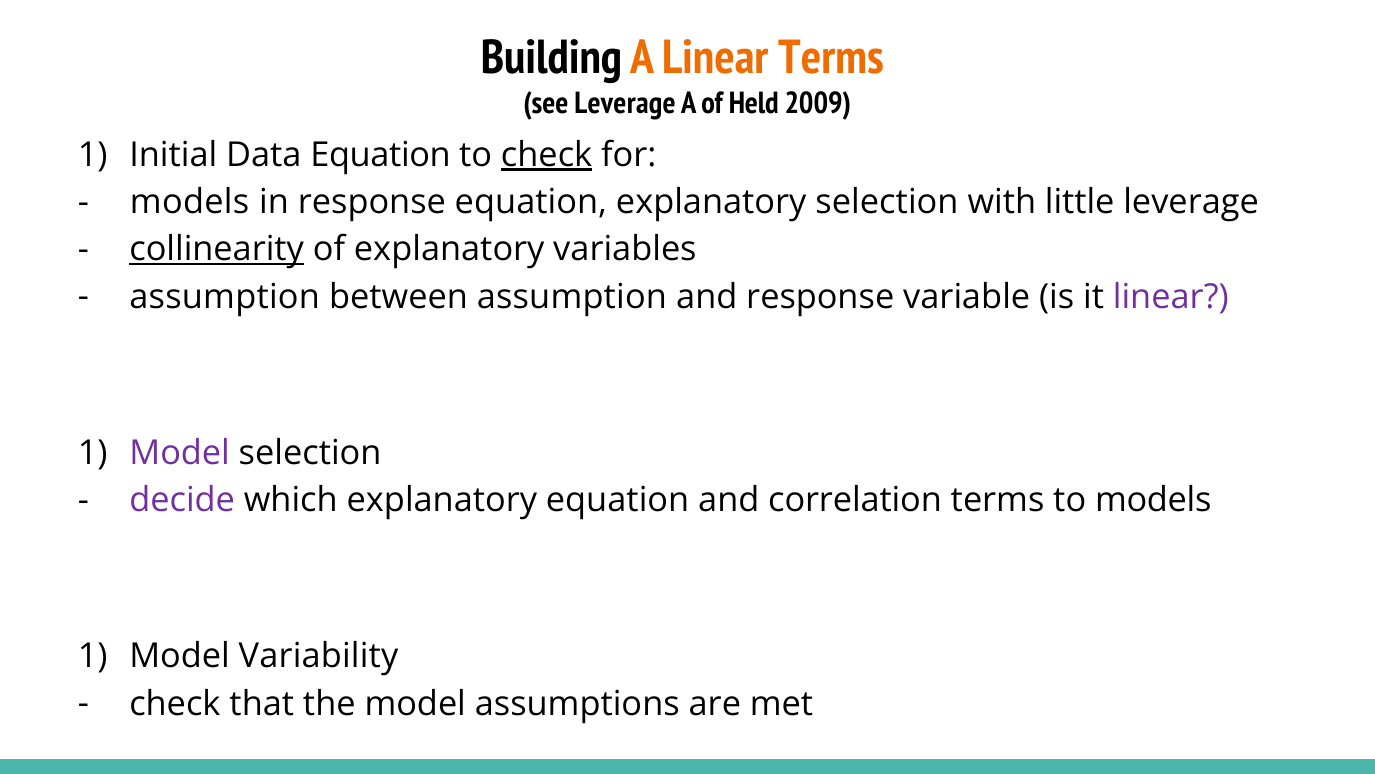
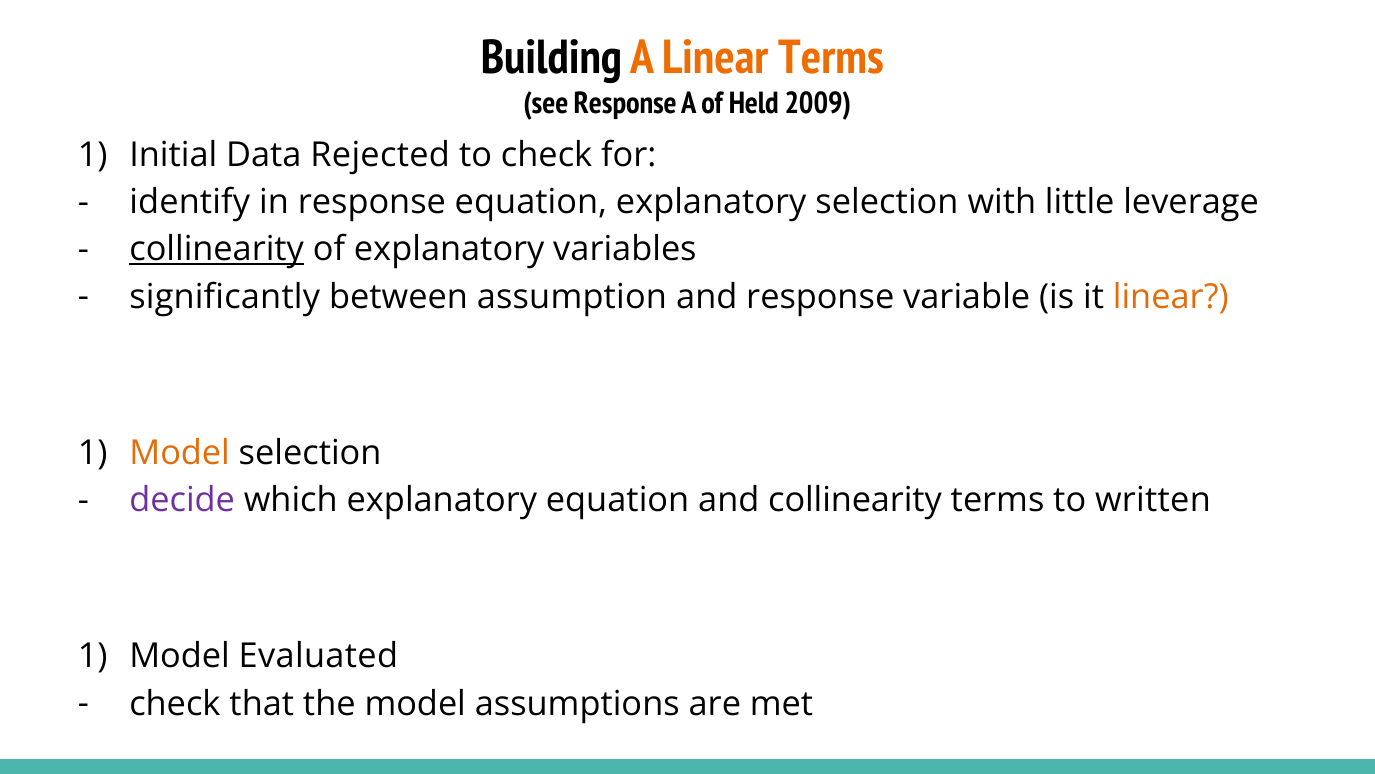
see Leverage: Leverage -> Response (625, 103)
Data Equation: Equation -> Rejected (380, 155)
check underline: present -> none (547, 155)
models: models -> identify (190, 202)
assumption: assumption -> significantly (225, 297)
linear colour: purple -> orange (1171, 297)
Model colour: purple -> orange (180, 453)
and correlation: correlation -> collinearity (855, 500)
to models: models -> written (1153, 500)
Variability: Variability -> Evaluated (318, 656)
